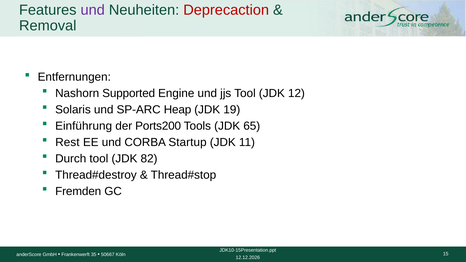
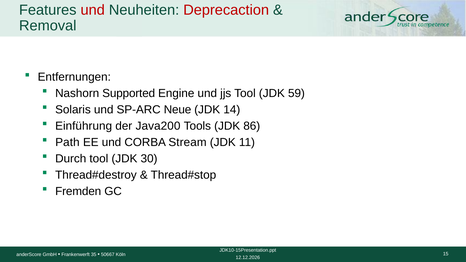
und colour: purple -> red (93, 10)
12: 12 -> 59 (296, 93)
Heap: Heap -> Neue (178, 110)
19: 19 -> 14 (232, 110)
Ports200: Ports200 -> Java200 (158, 126)
65: 65 -> 86 (252, 126)
Rest: Rest -> Path (67, 142)
Startup: Startup -> Stream (188, 142)
82: 82 -> 30 (149, 159)
